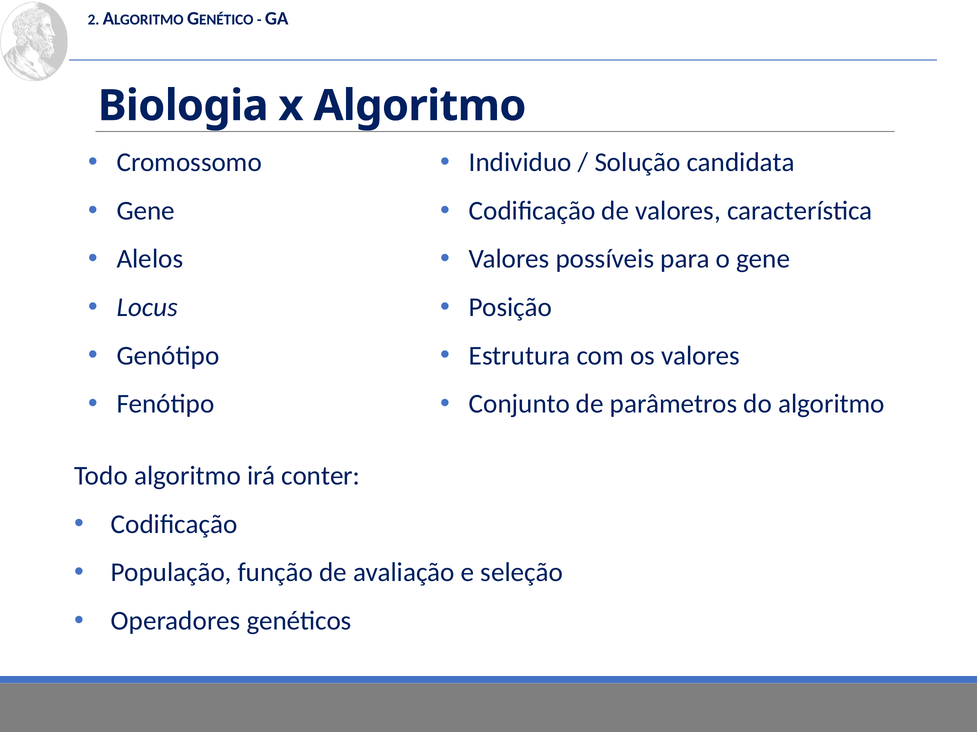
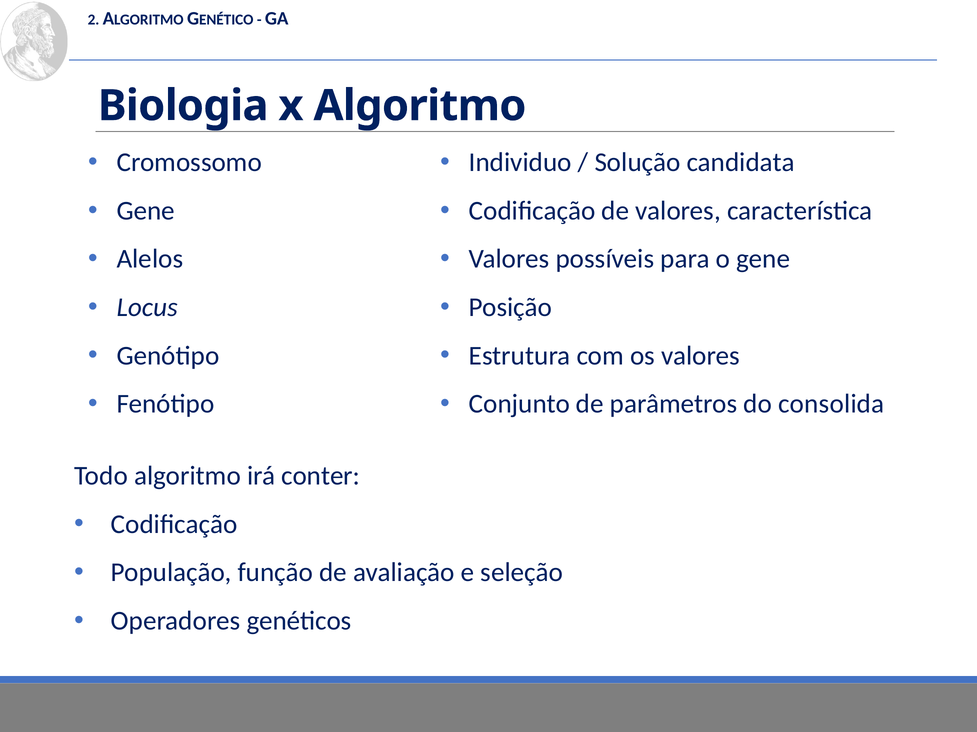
do algoritmo: algoritmo -> consolida (831, 404)
